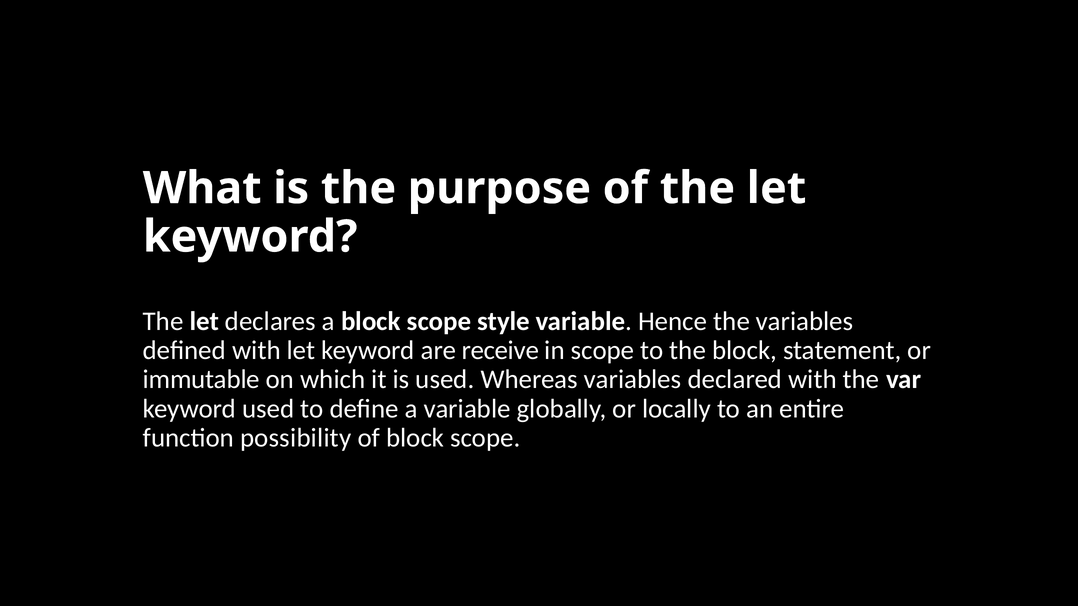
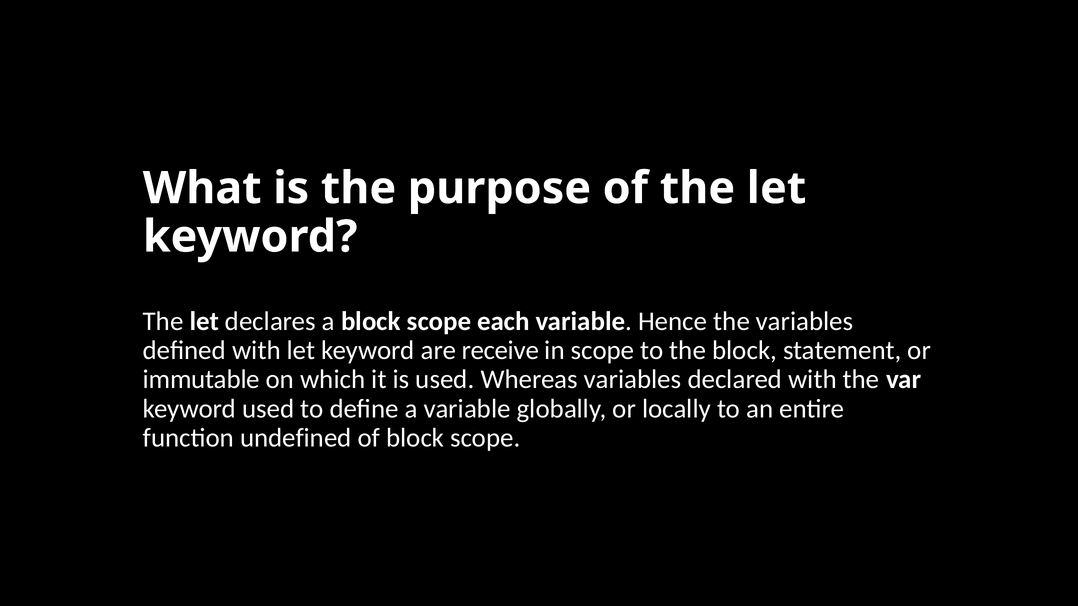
style: style -> each (503, 322)
possibility: possibility -> undefined (296, 438)
